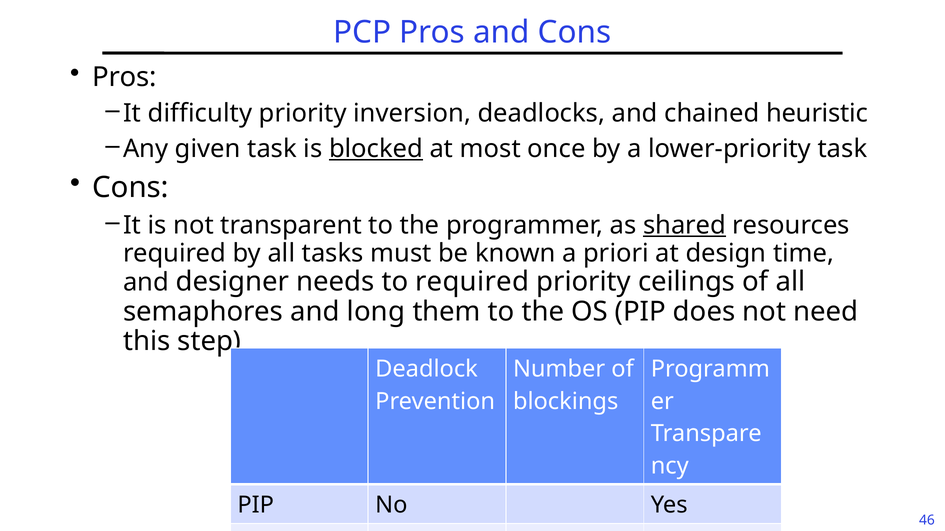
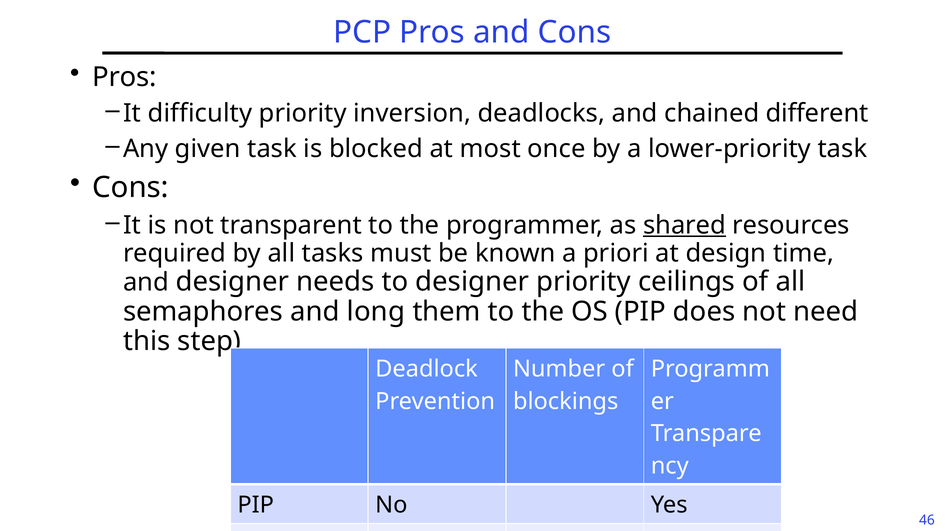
heuristic: heuristic -> different (817, 114)
blocked underline: present -> none (376, 149)
to required: required -> designer (472, 282)
